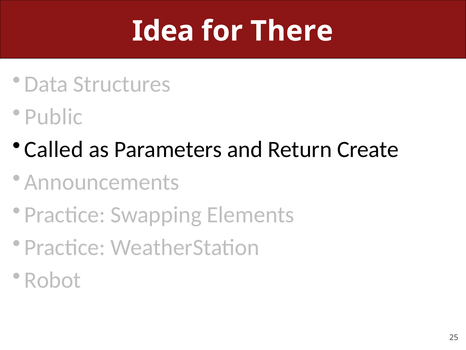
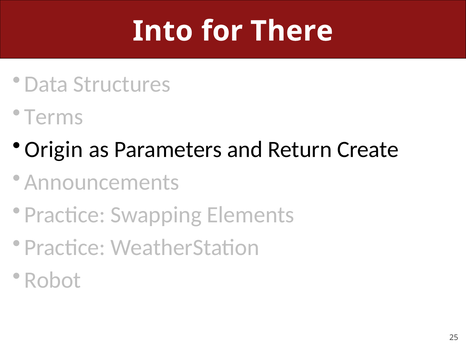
Idea: Idea -> Into (163, 31)
Public: Public -> Terms (54, 117)
Called: Called -> Origin (54, 149)
